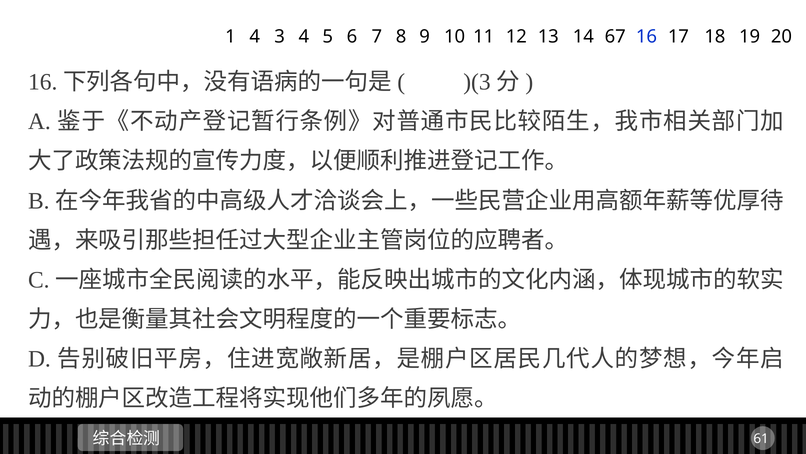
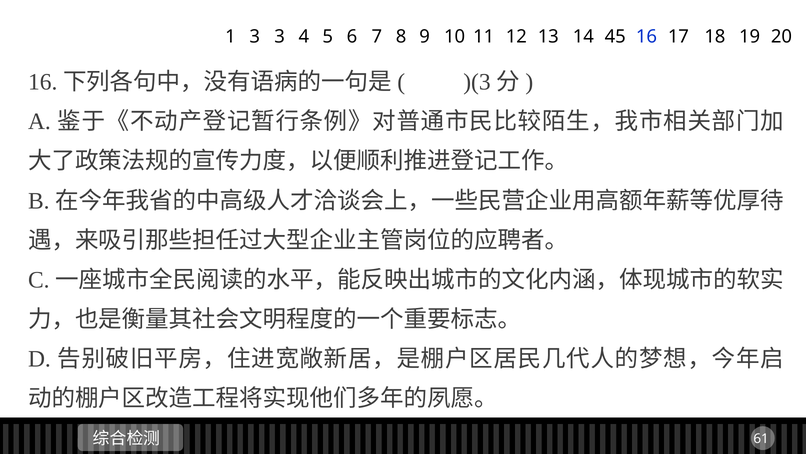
1 4: 4 -> 3 (255, 37)
67: 67 -> 45 (615, 37)
